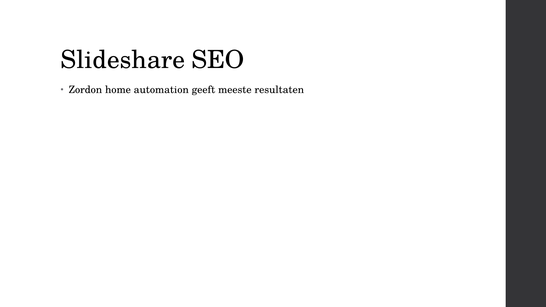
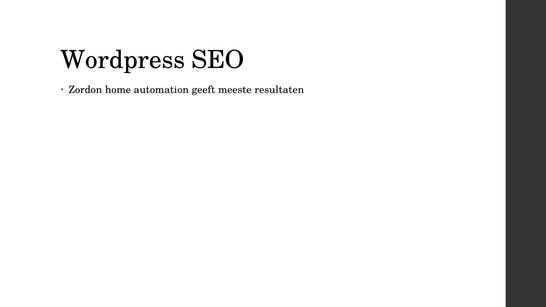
Slideshare: Slideshare -> Wordpress (123, 60)
